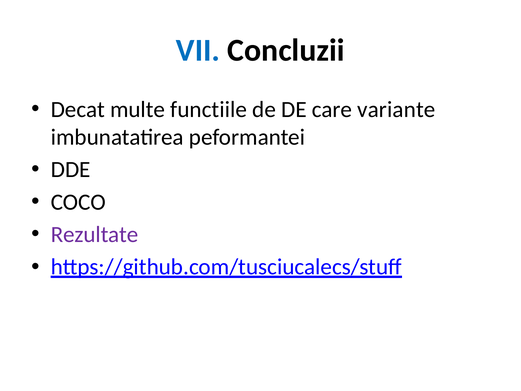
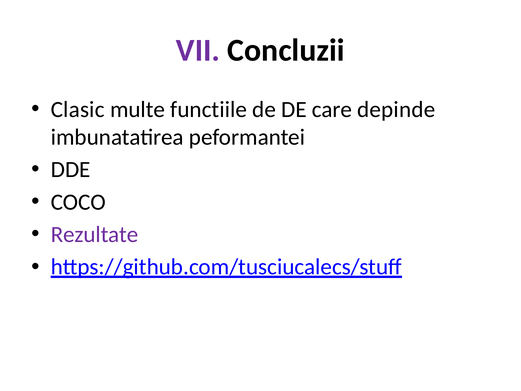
VII colour: blue -> purple (198, 50)
Decat: Decat -> Clasic (78, 109)
variante: variante -> depinde (396, 109)
